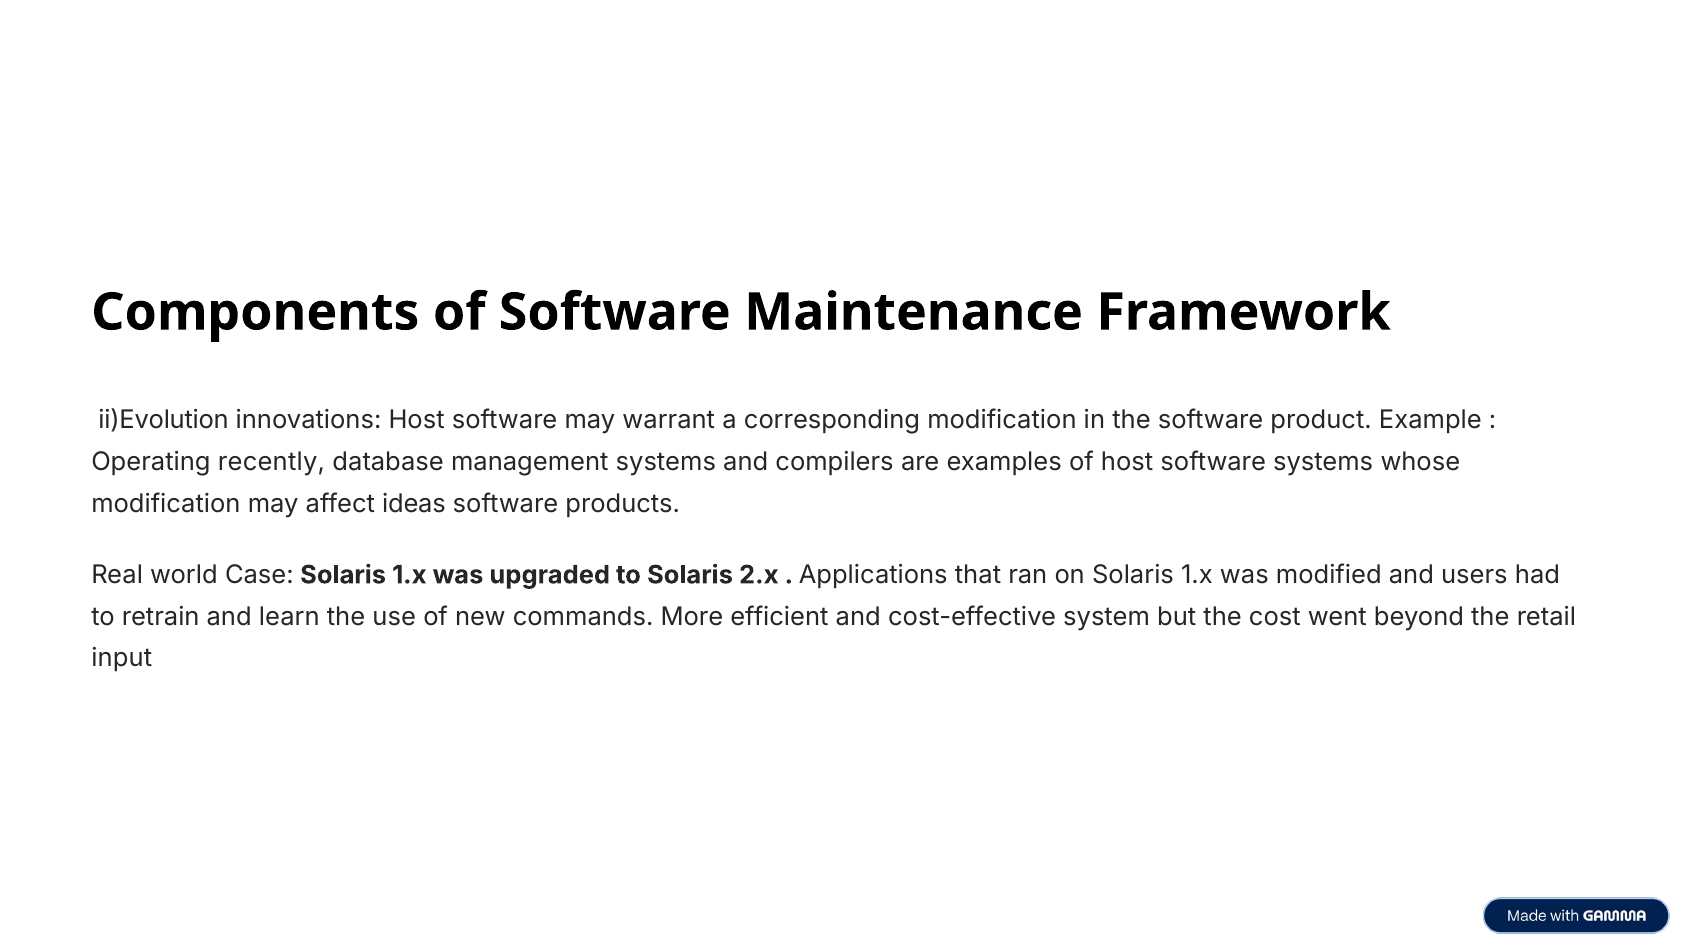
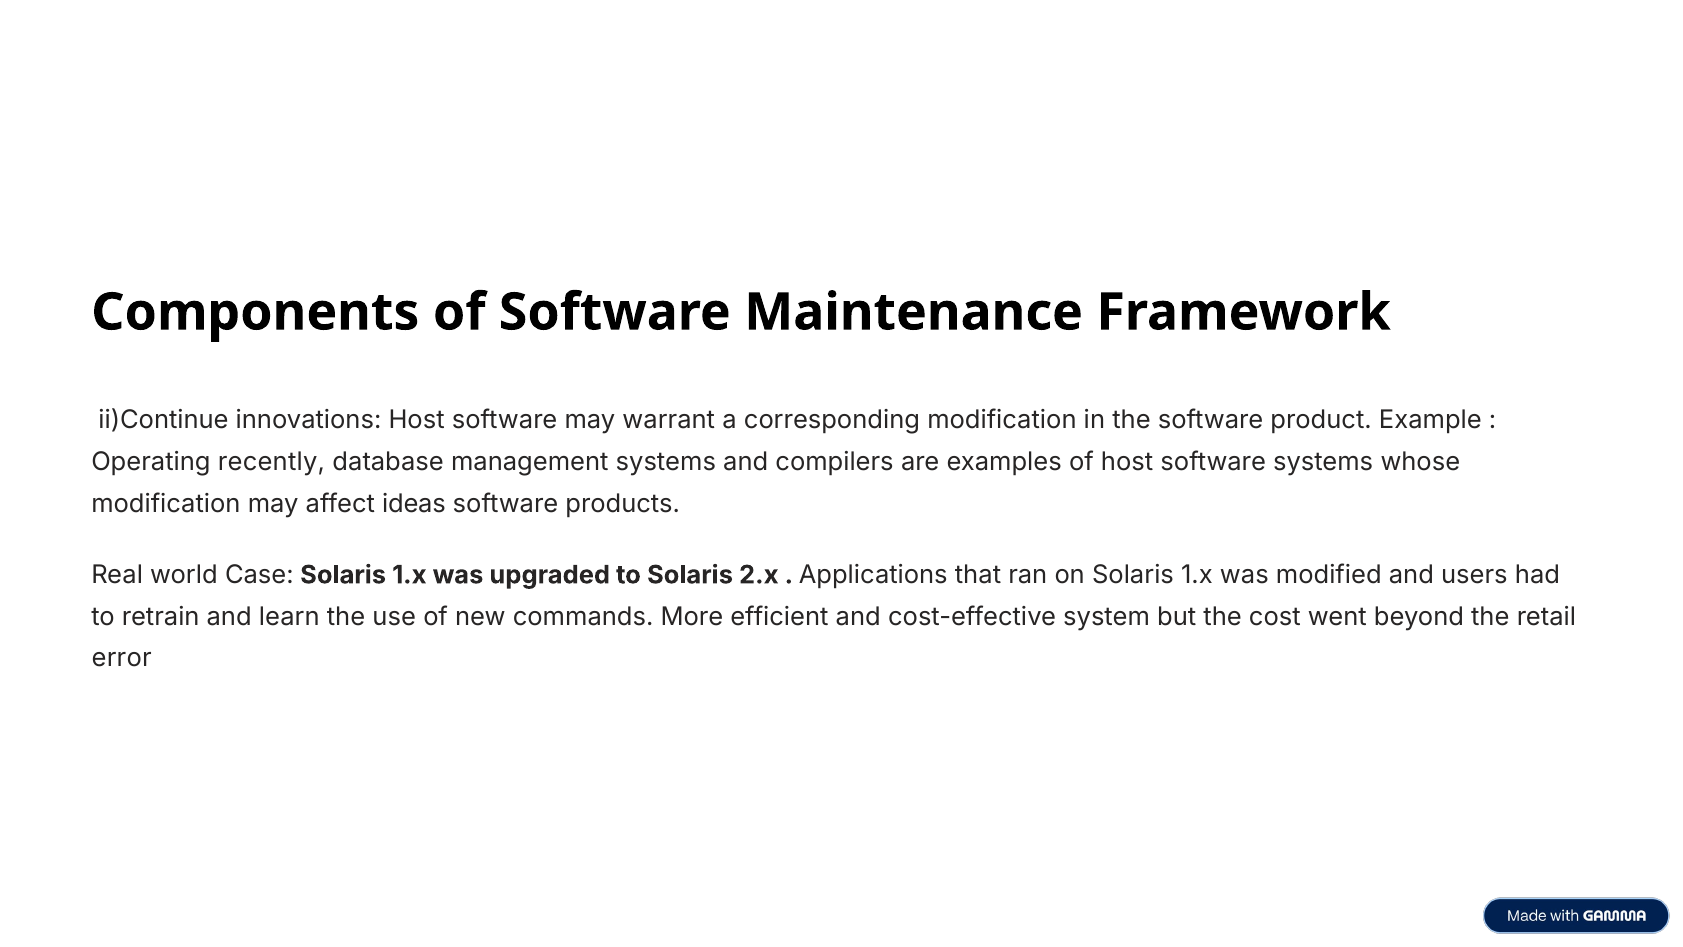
ii)Evolution: ii)Evolution -> ii)Continue (164, 420)
input: input -> error (122, 658)
